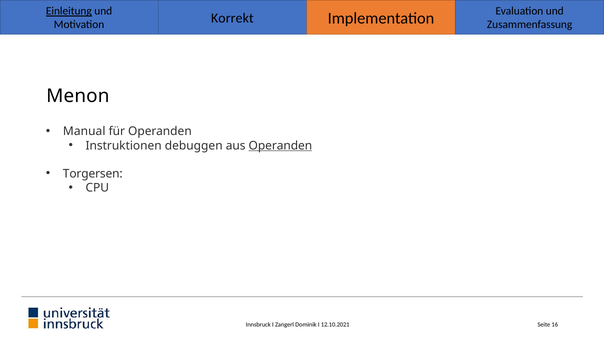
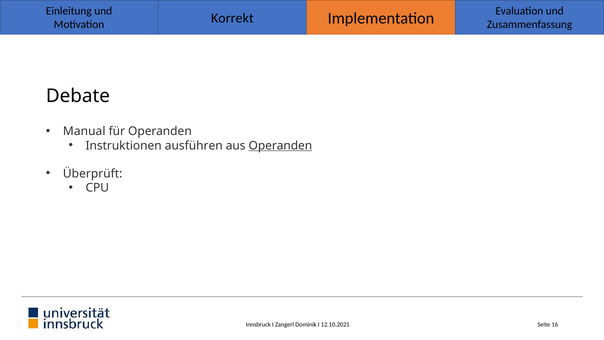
Einleitung underline: present -> none (69, 11)
Menon: Menon -> Debate (78, 96)
debuggen: debuggen -> ausführen (194, 146)
Torgersen: Torgersen -> Überprüft (93, 173)
